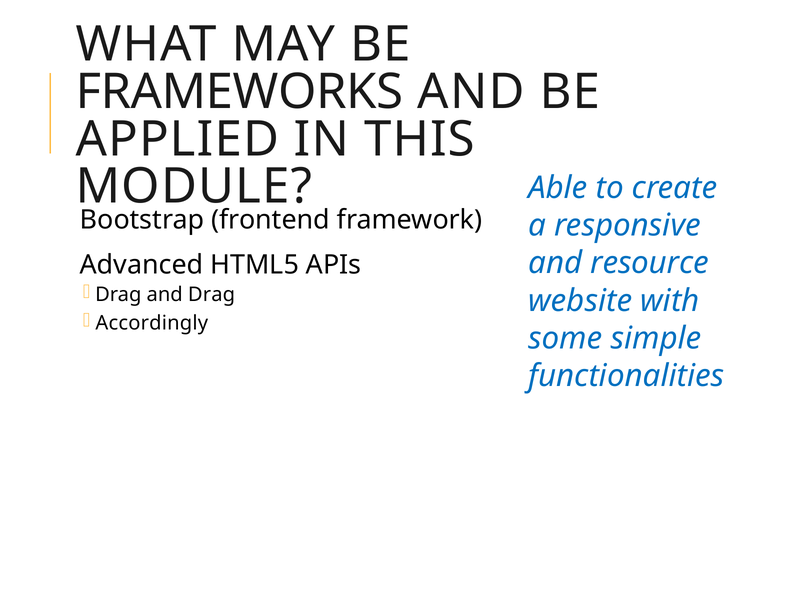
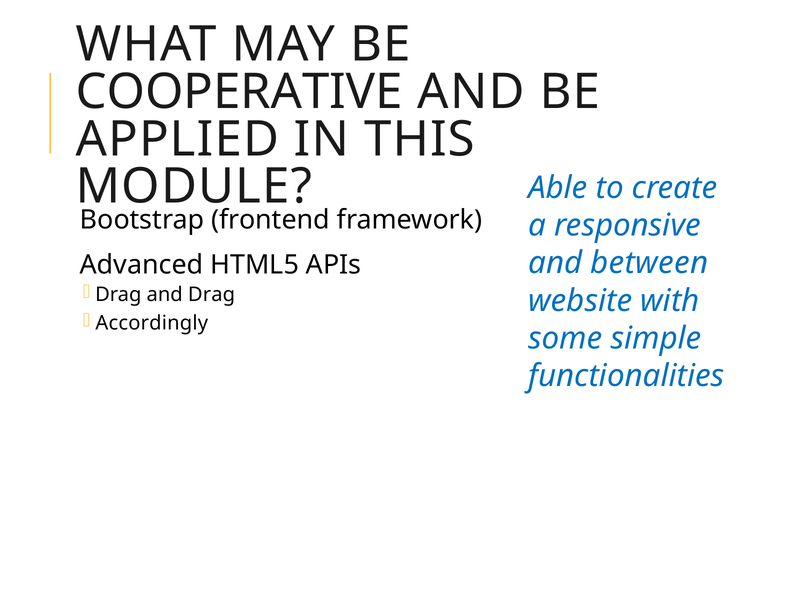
FRAMEWORKS: FRAMEWORKS -> COOPERATIVE (239, 92)
resource: resource -> between (649, 263)
